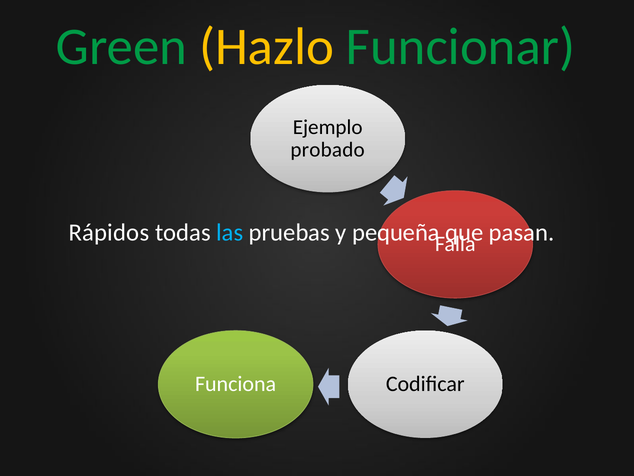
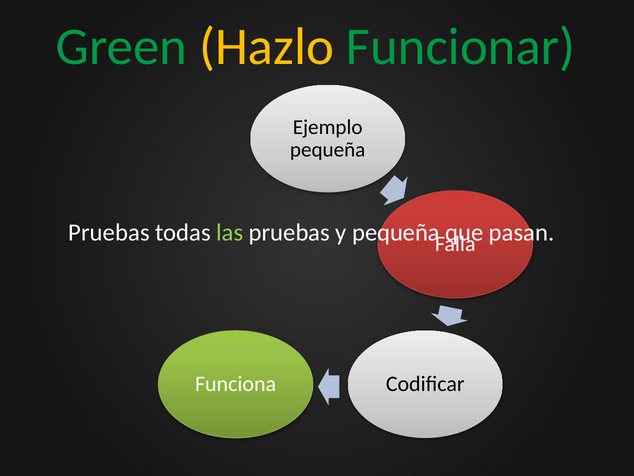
probado: probado -> pequeña (328, 150)
Rápidos: Rápidos -> Pruebas (109, 232)
las colour: light blue -> light green (230, 232)
